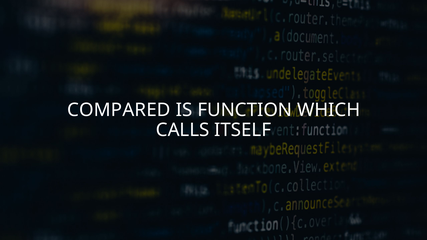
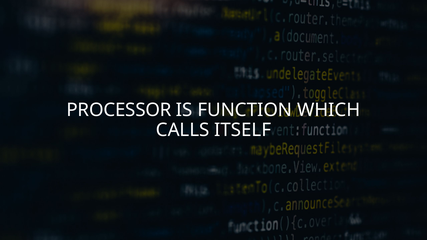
COMPARED: COMPARED -> PROCESSOR (119, 110)
